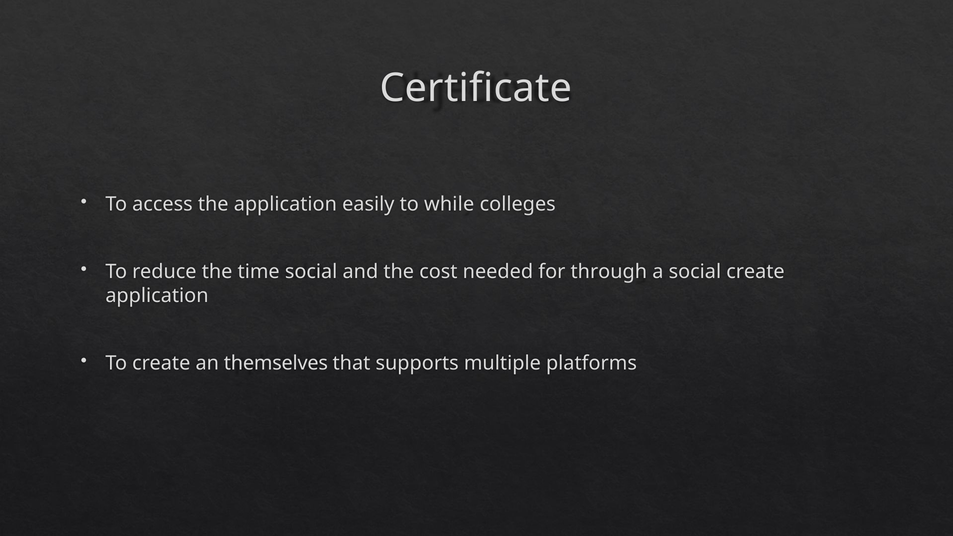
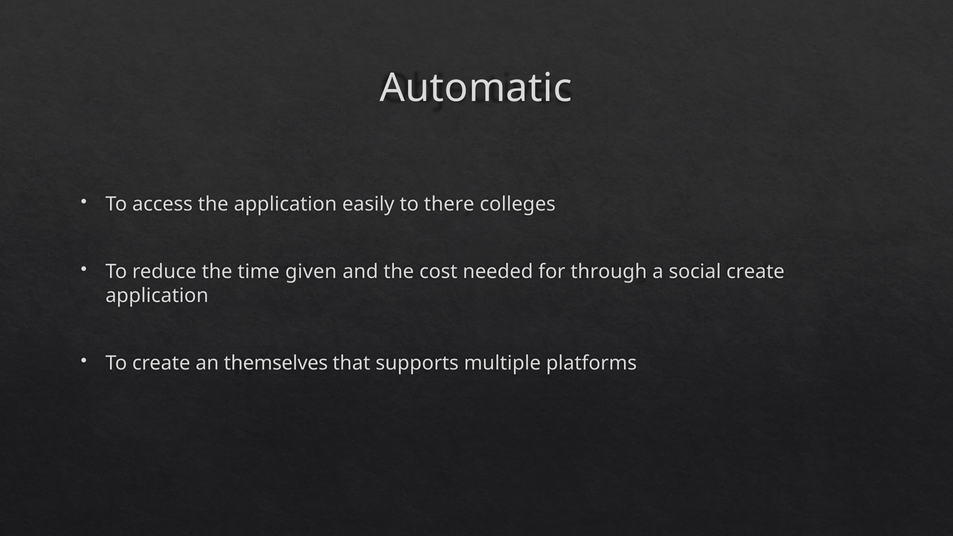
Certificate: Certificate -> Automatic (476, 88)
while: while -> there (449, 204)
time social: social -> given (311, 272)
